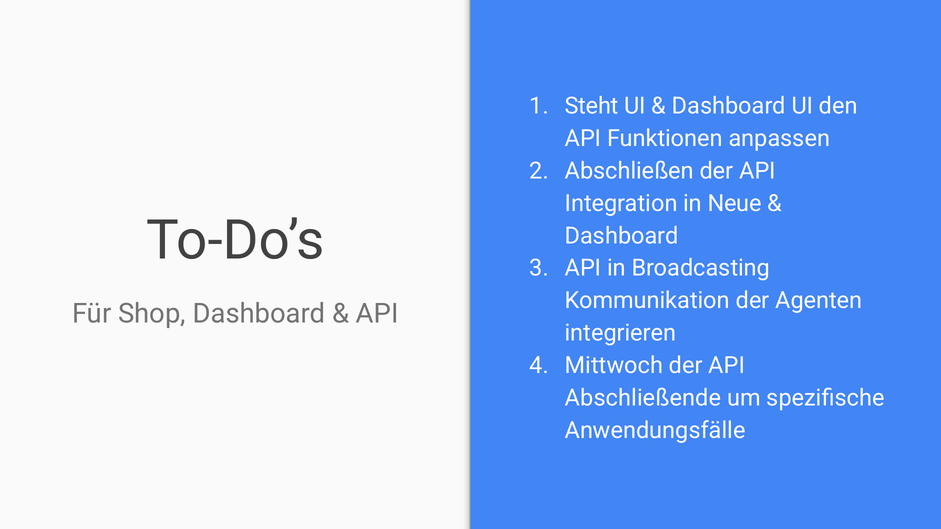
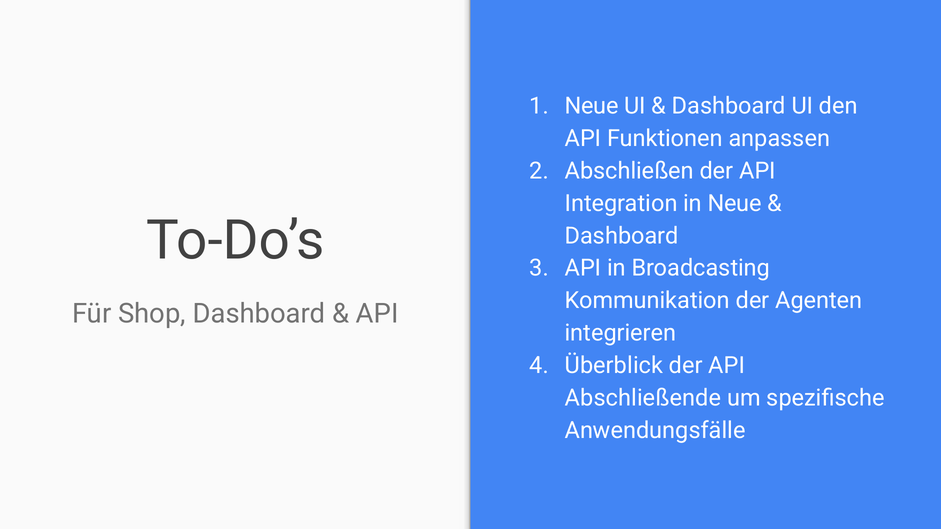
Steht: Steht -> Neue (592, 106)
Mittwoch: Mittwoch -> Überblick (614, 366)
